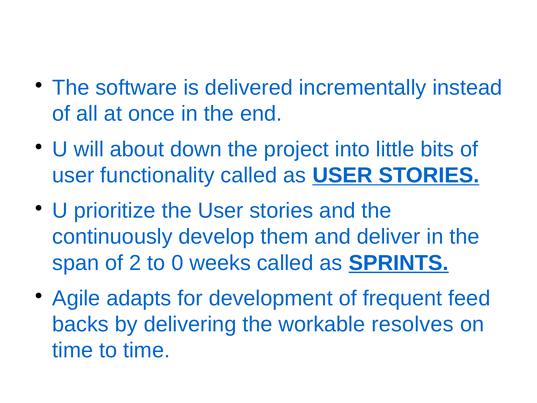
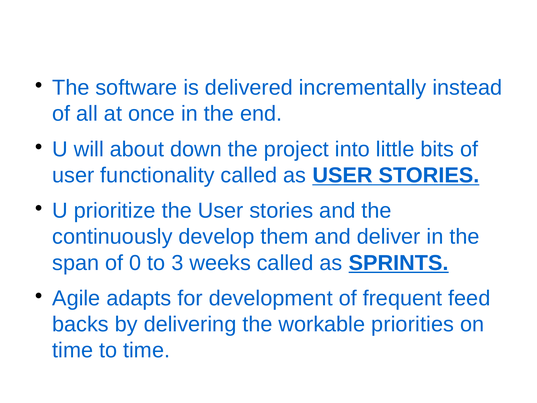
2: 2 -> 0 (135, 263)
0: 0 -> 3 (177, 263)
resolves: resolves -> priorities (413, 324)
